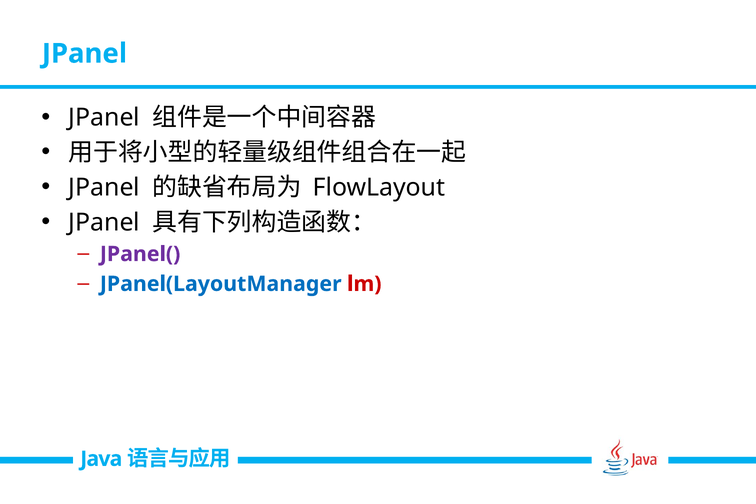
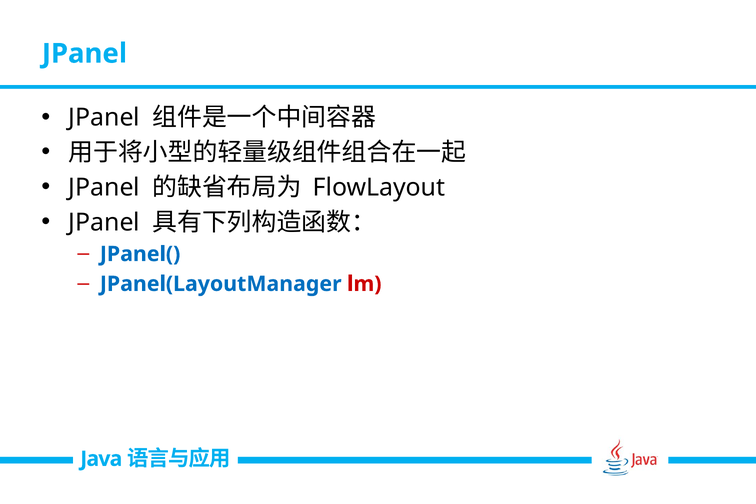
JPanel( colour: purple -> blue (140, 254)
